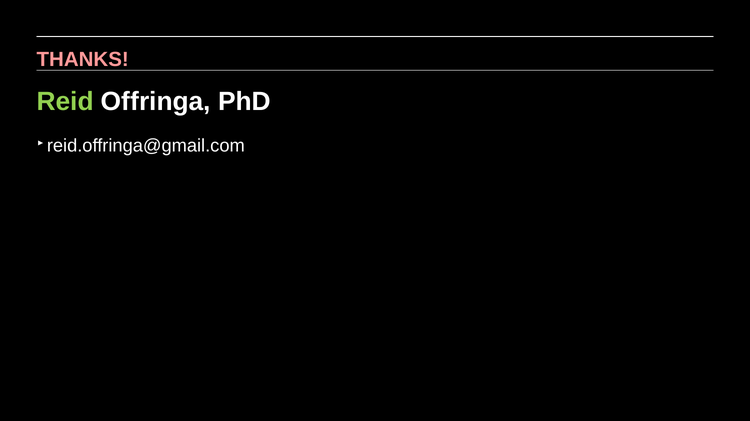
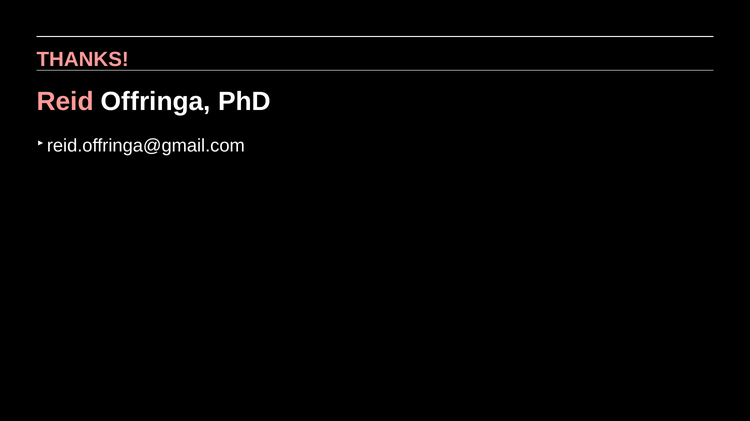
Reid colour: light green -> pink (65, 102)
